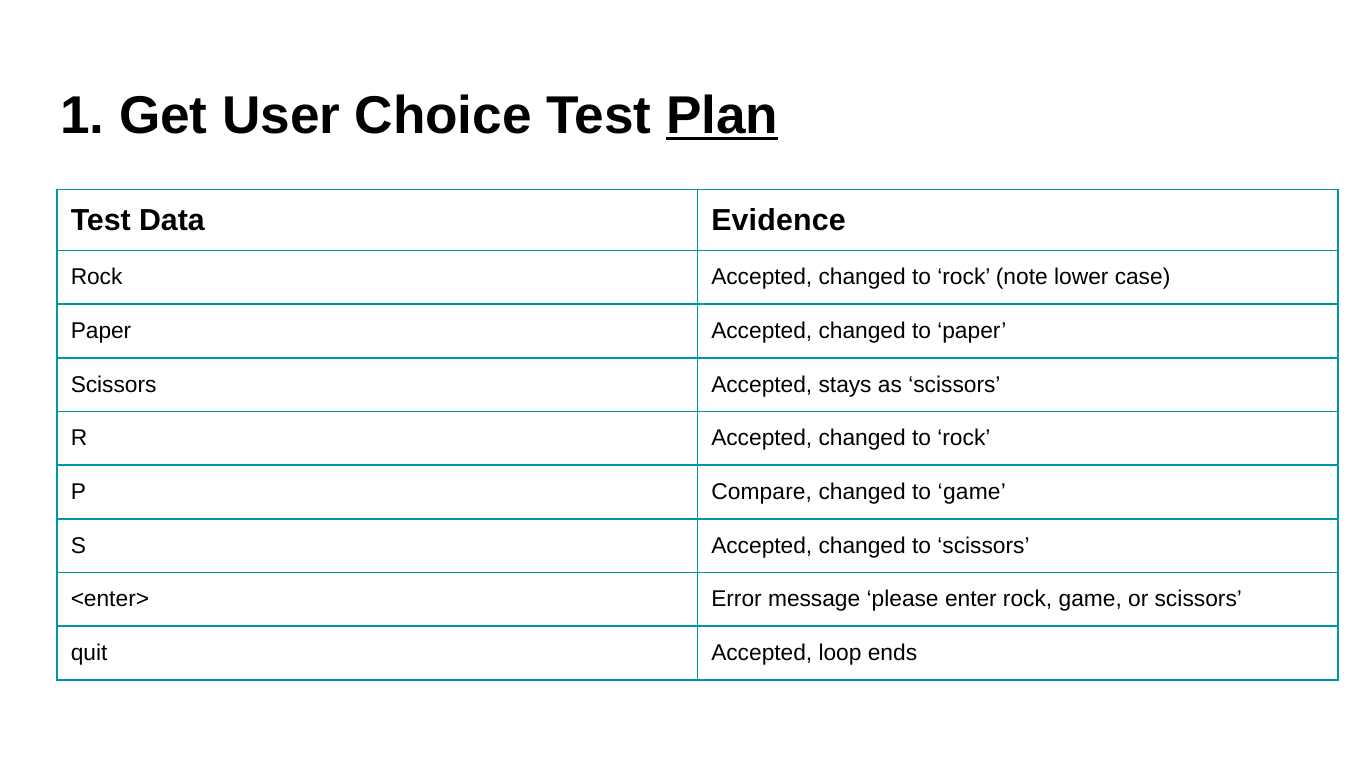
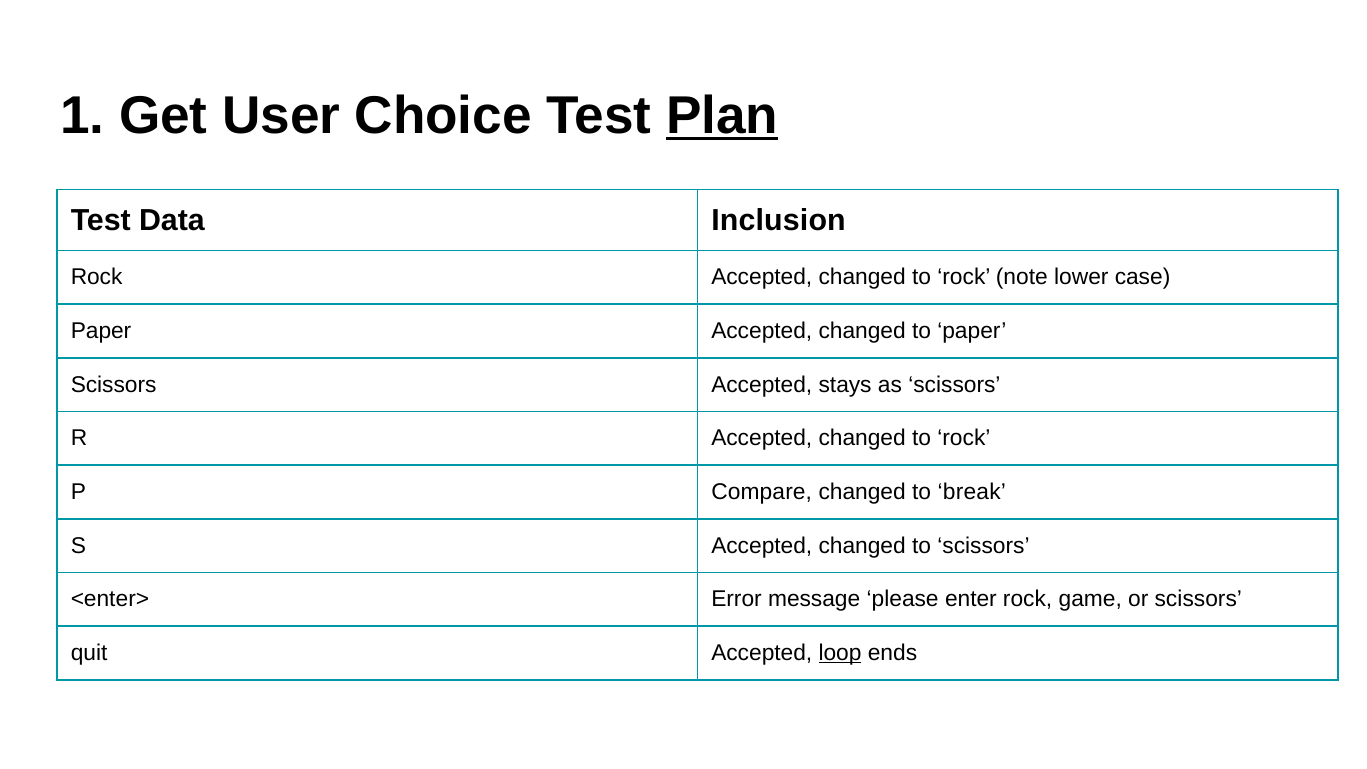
Evidence: Evidence -> Inclusion (779, 220)
to game: game -> break (972, 492)
loop underline: none -> present (840, 653)
